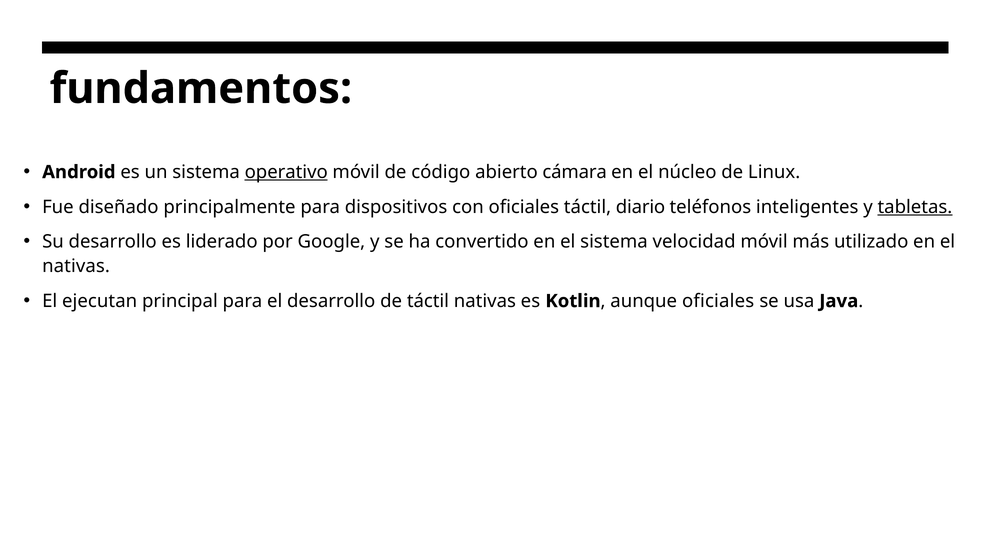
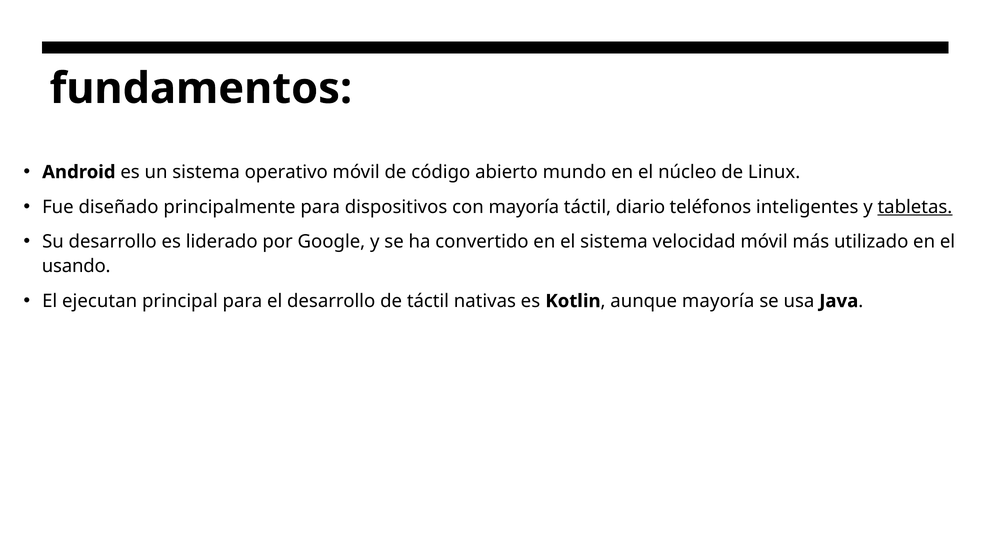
operativo underline: present -> none (286, 172)
cámara: cámara -> mundo (574, 172)
con oficiales: oficiales -> mayoría (524, 207)
nativas: nativas -> usando (76, 266)
aunque oficiales: oficiales -> mayoría (718, 301)
